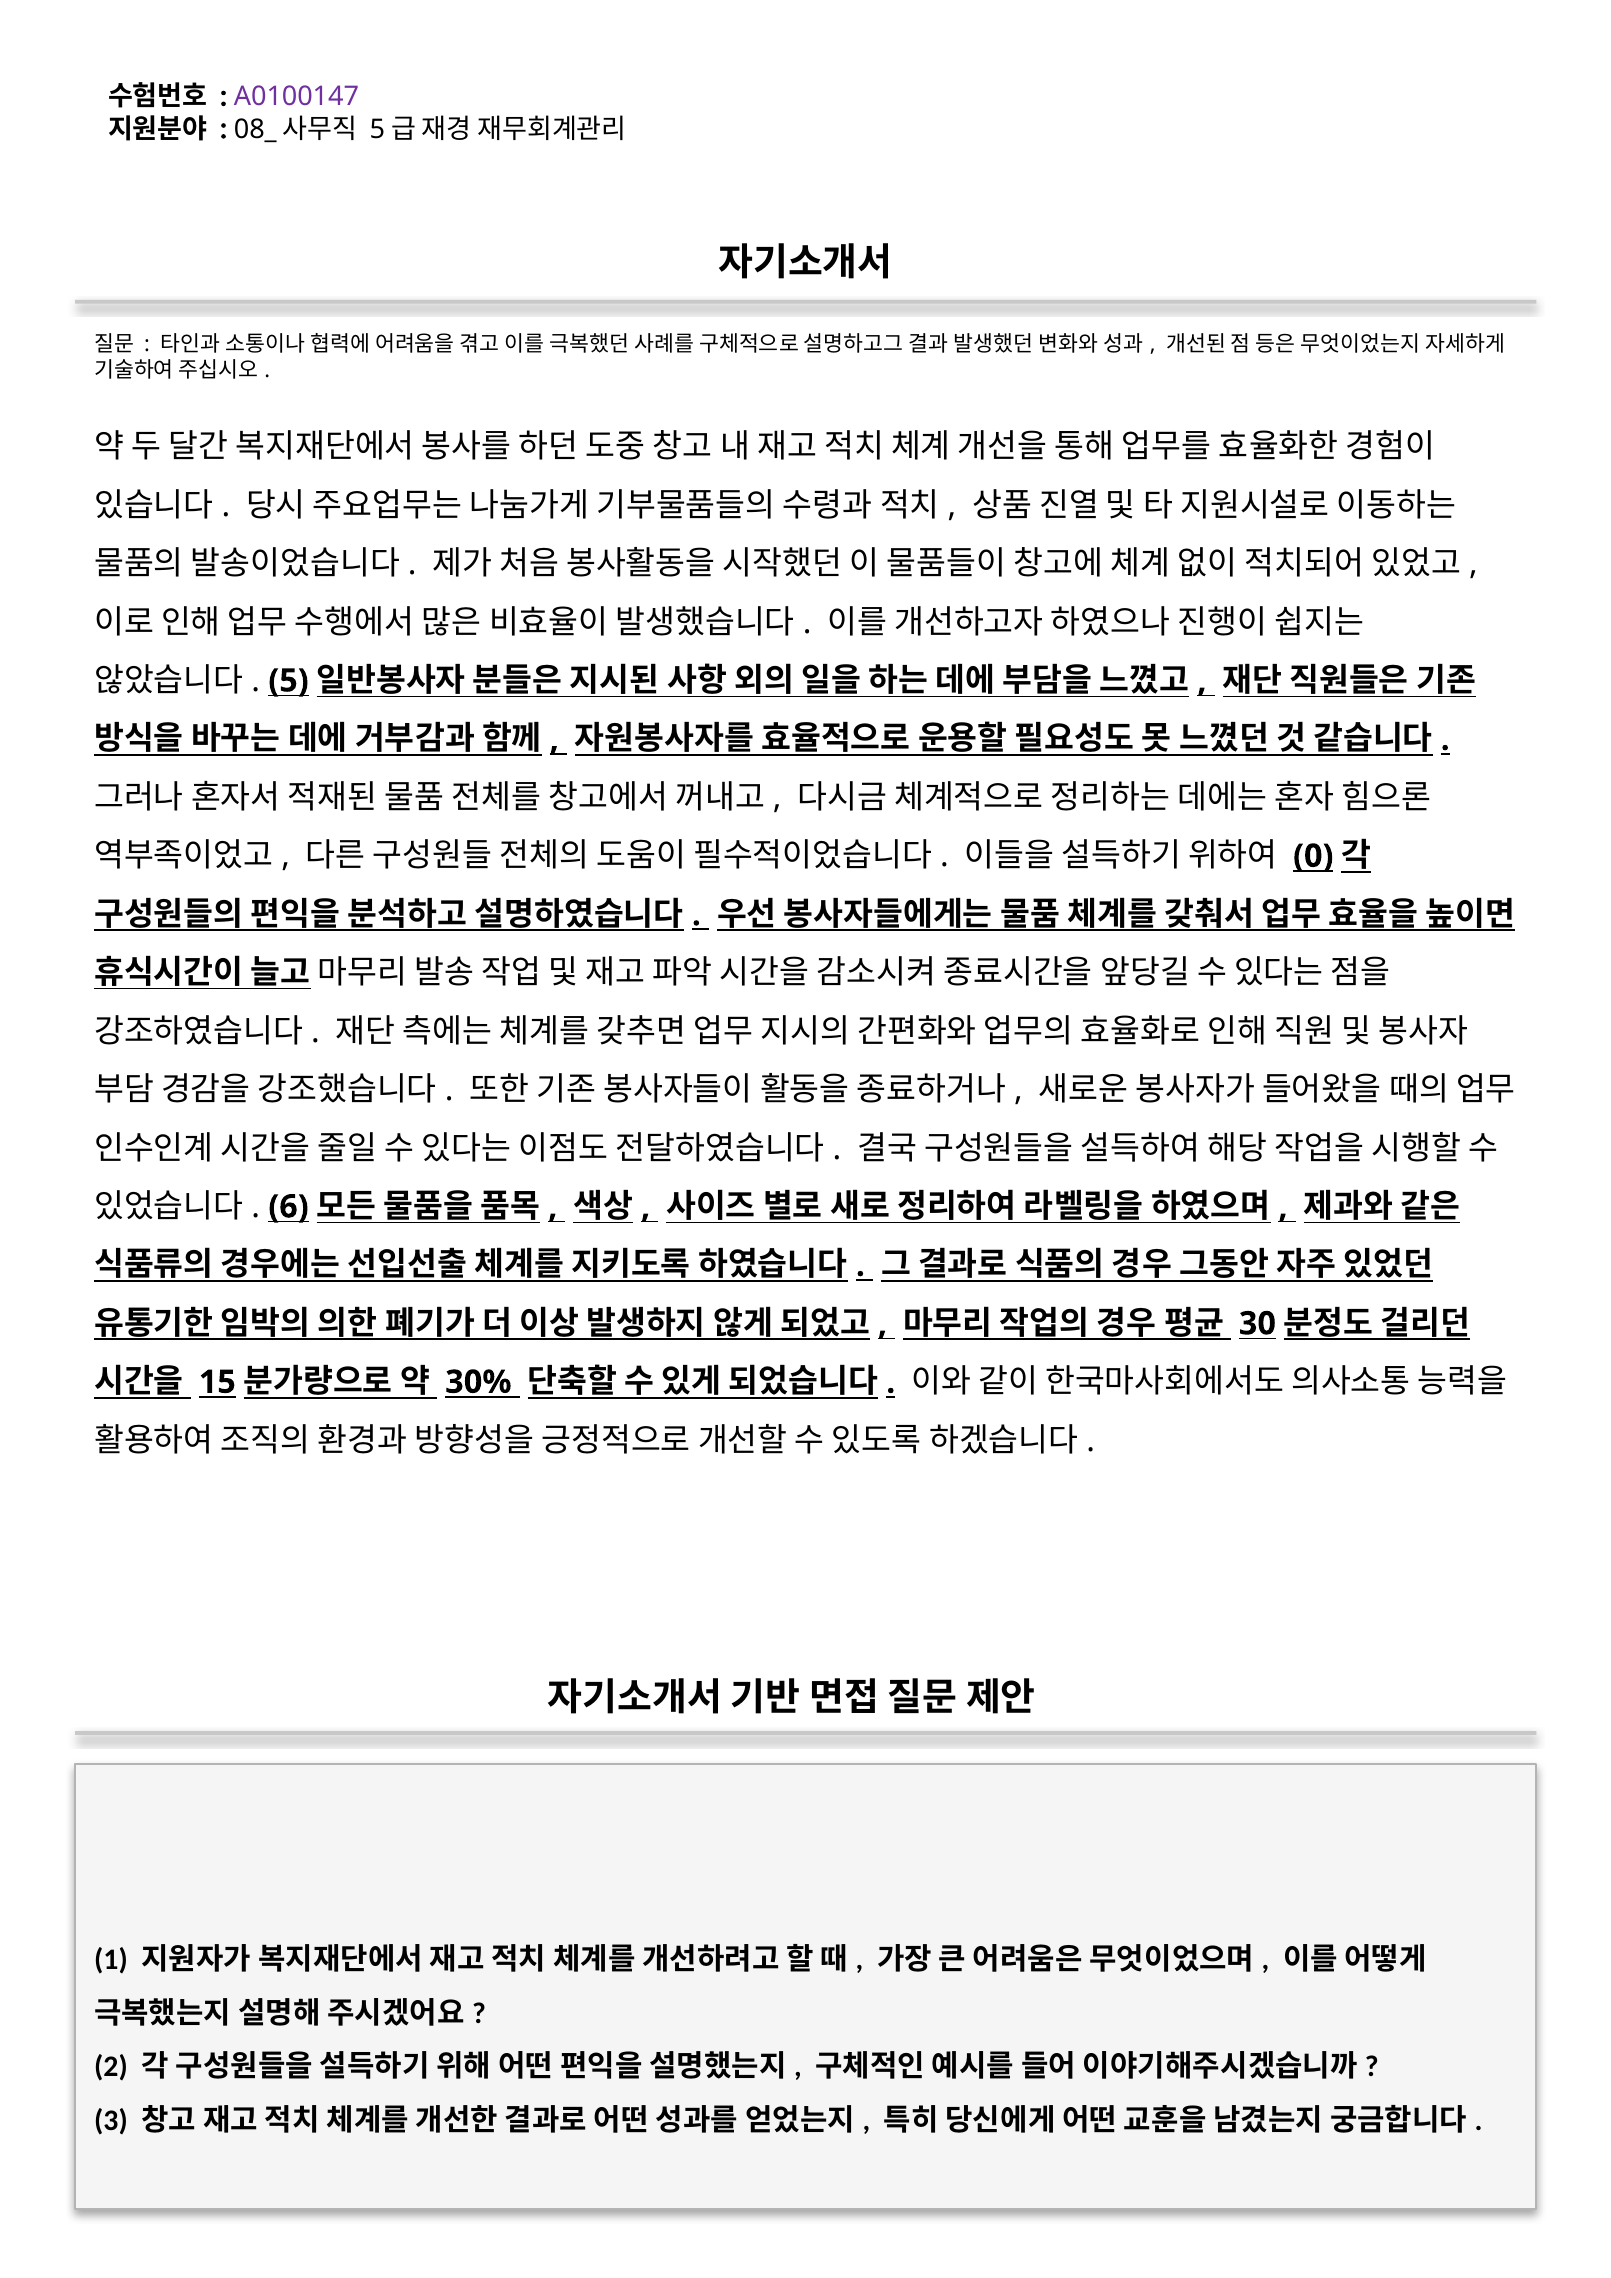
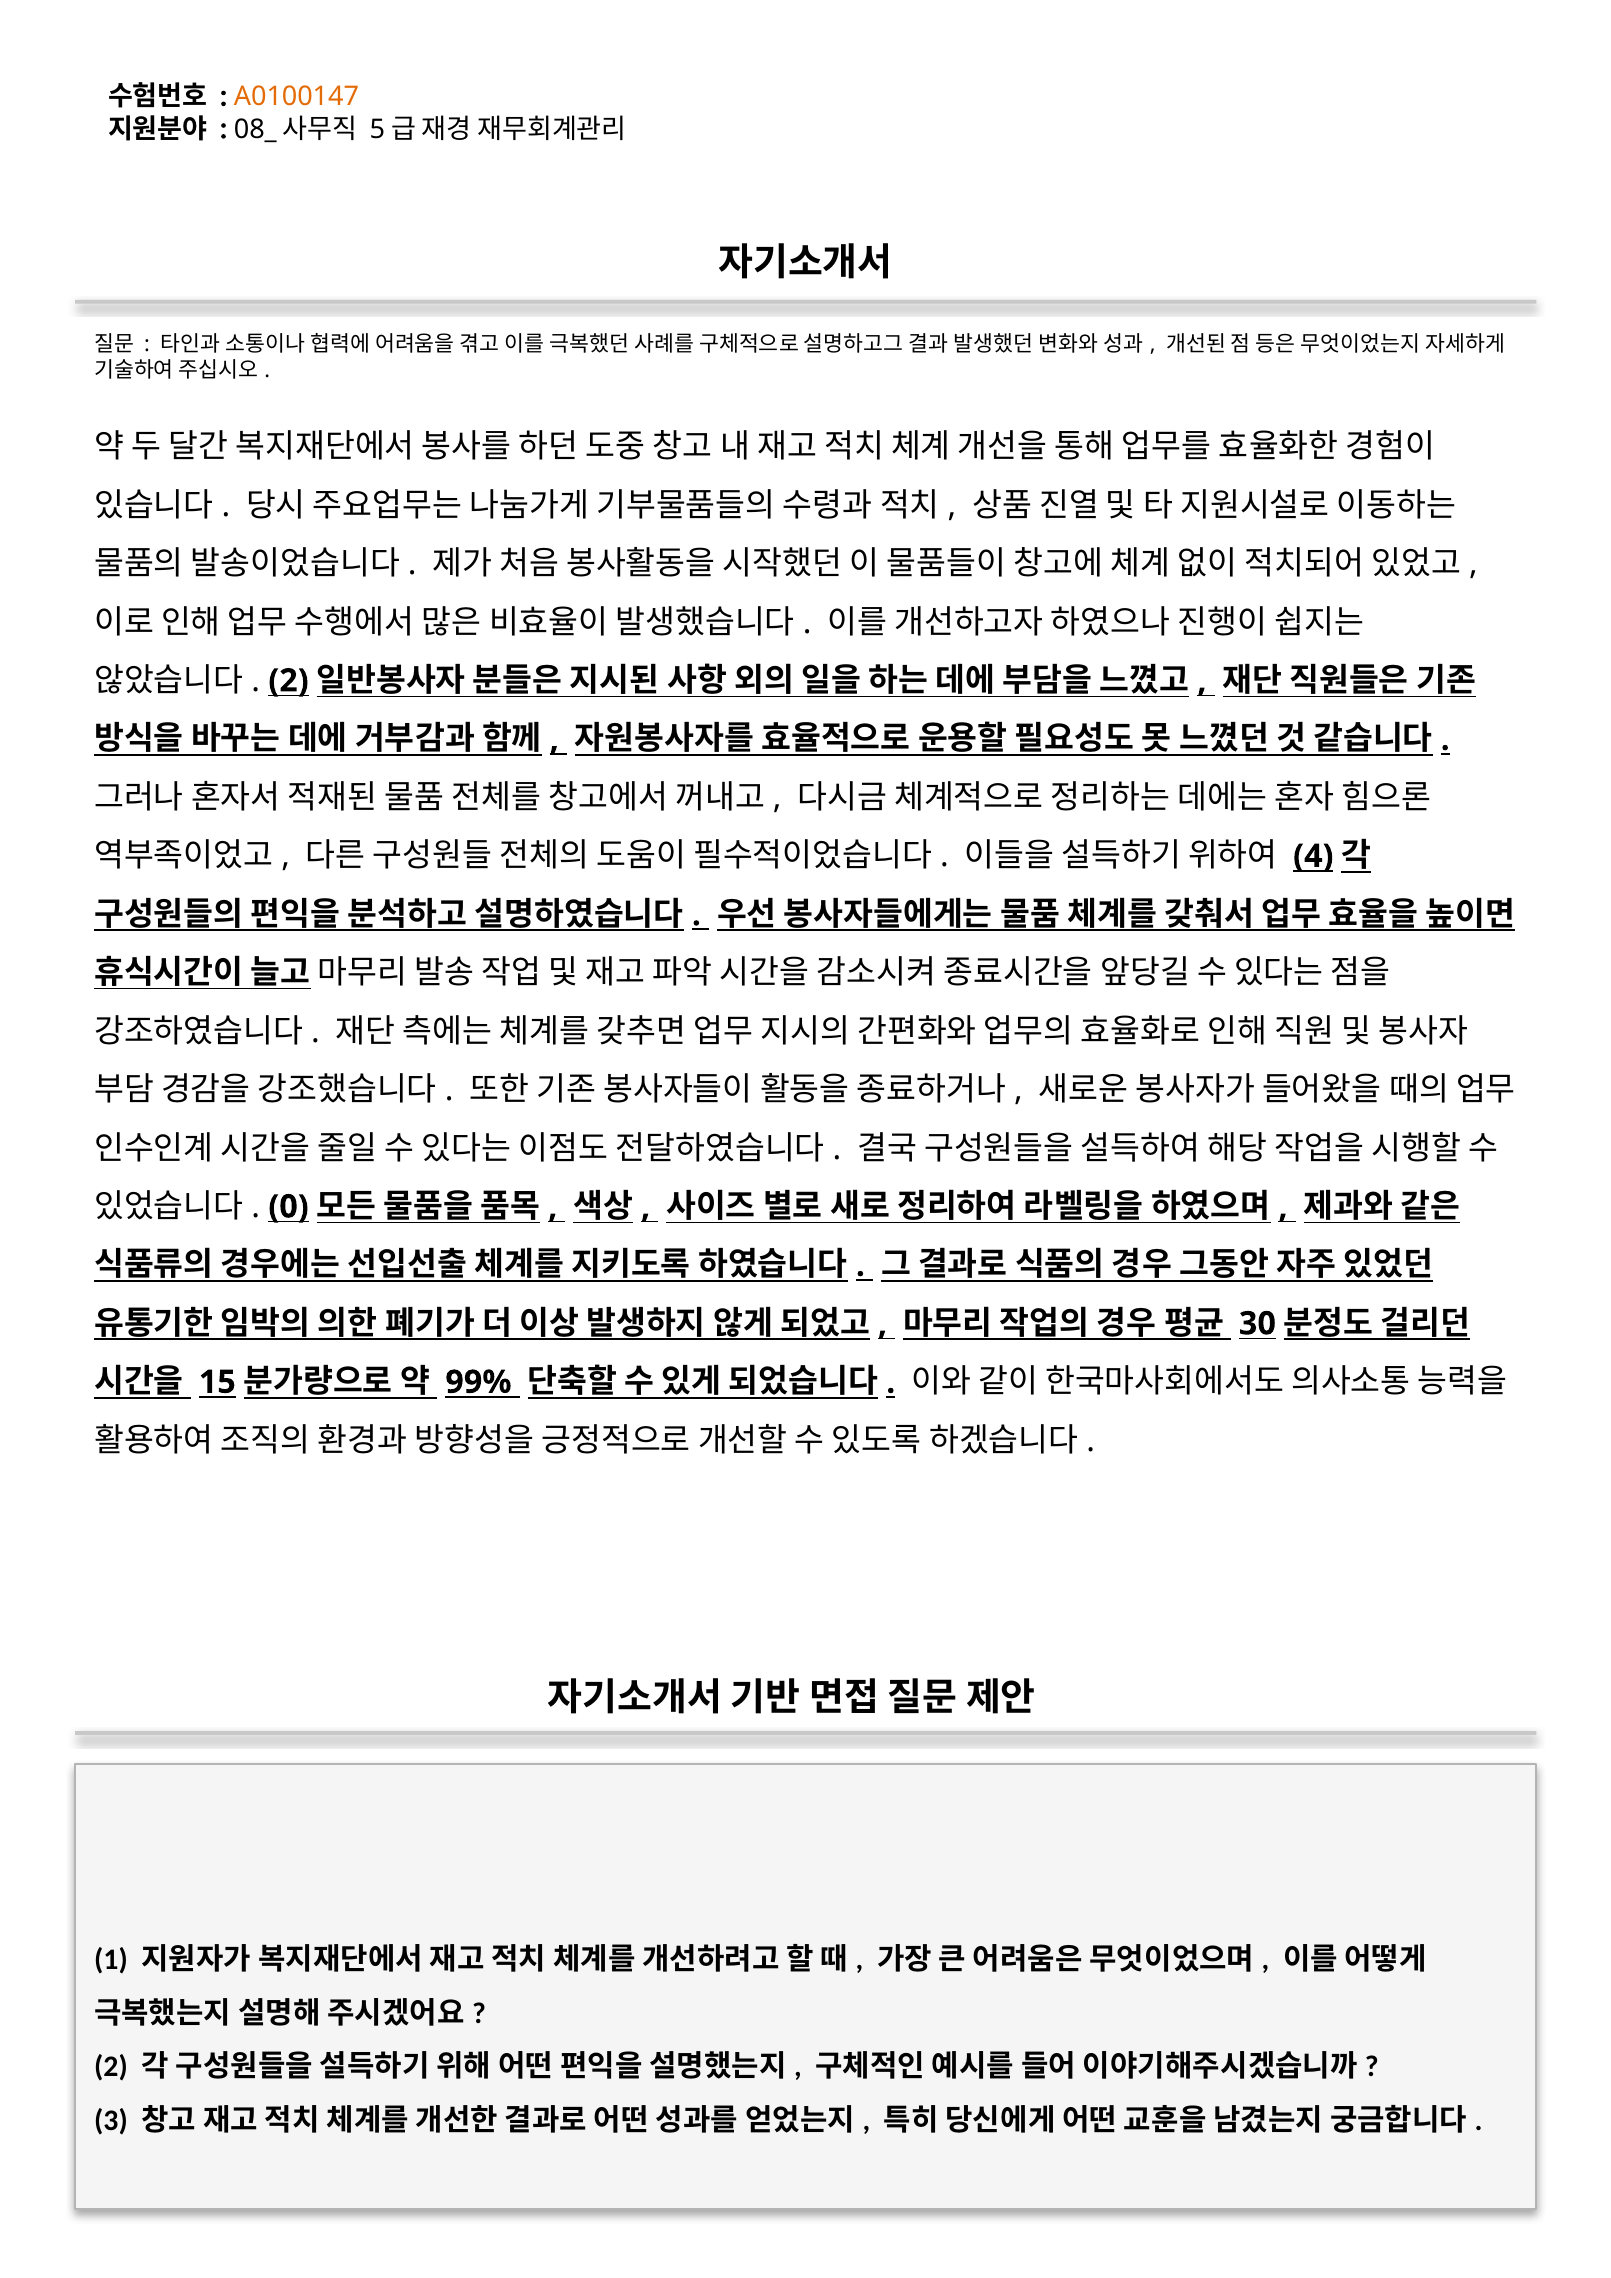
A0100147 colour: purple -> orange (297, 97)
5: 5 -> 2 (289, 681)
0: 0 -> 4 (1313, 856)
6: 6 -> 0 (289, 1207)
30%: 30% -> 99% (478, 1382)
